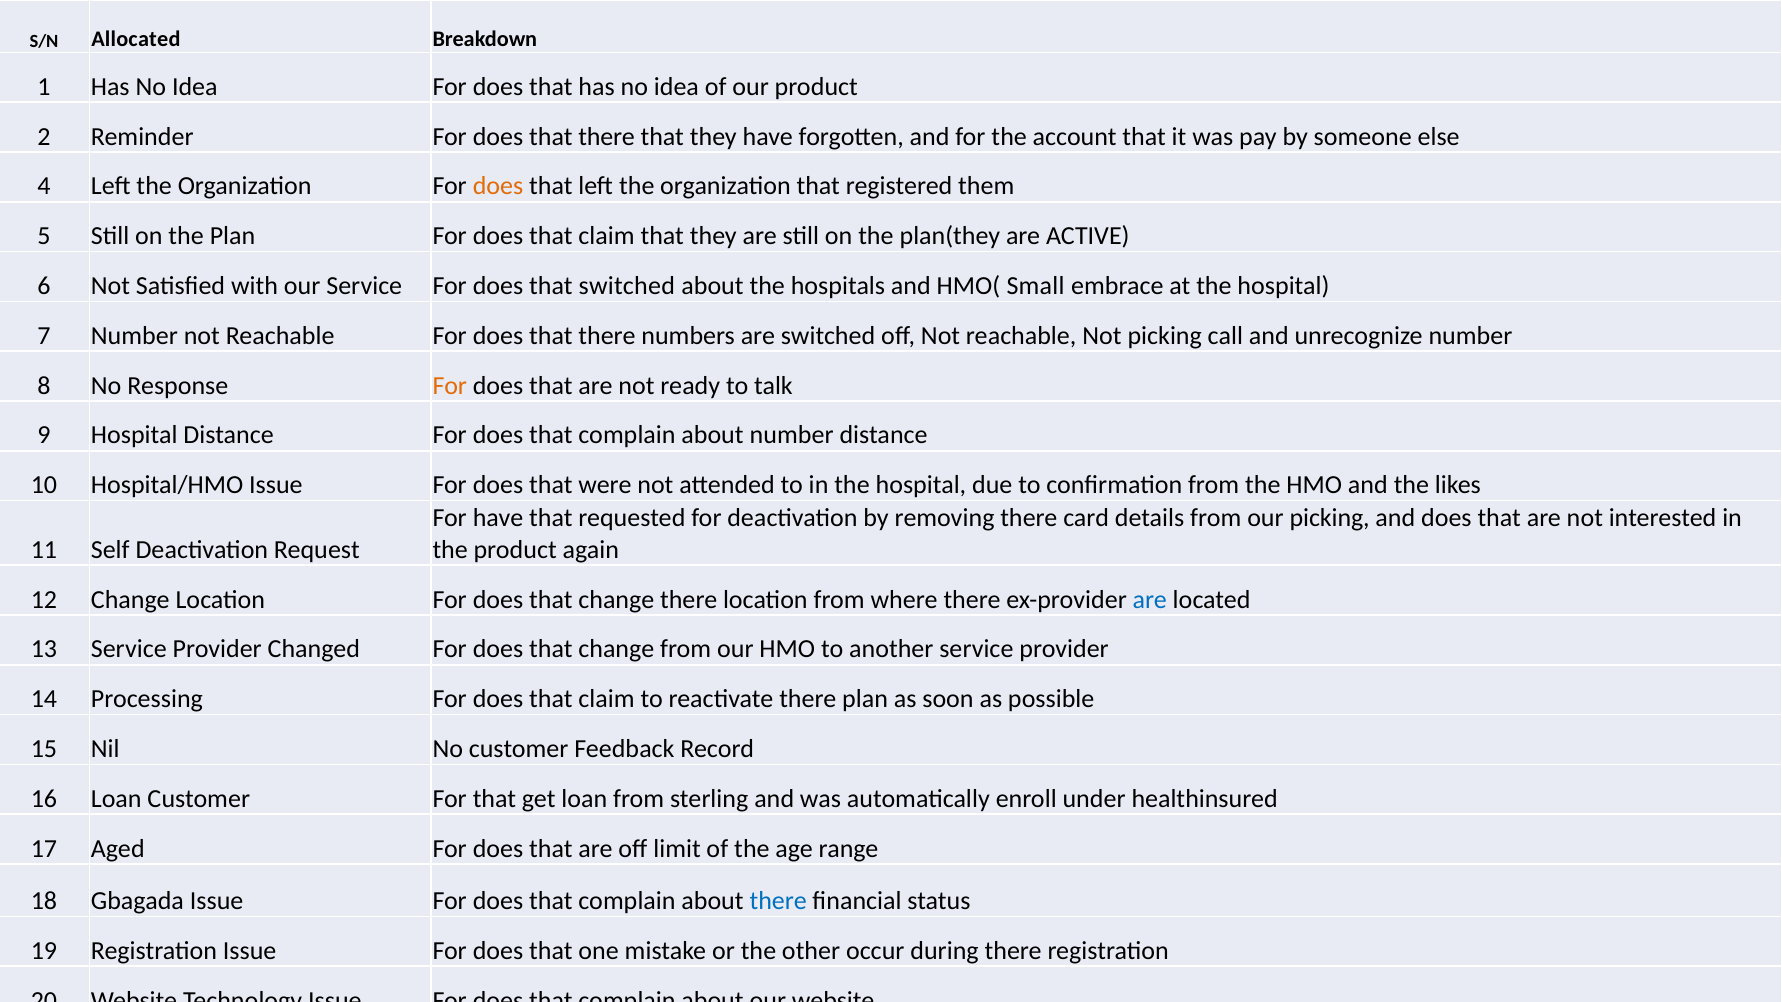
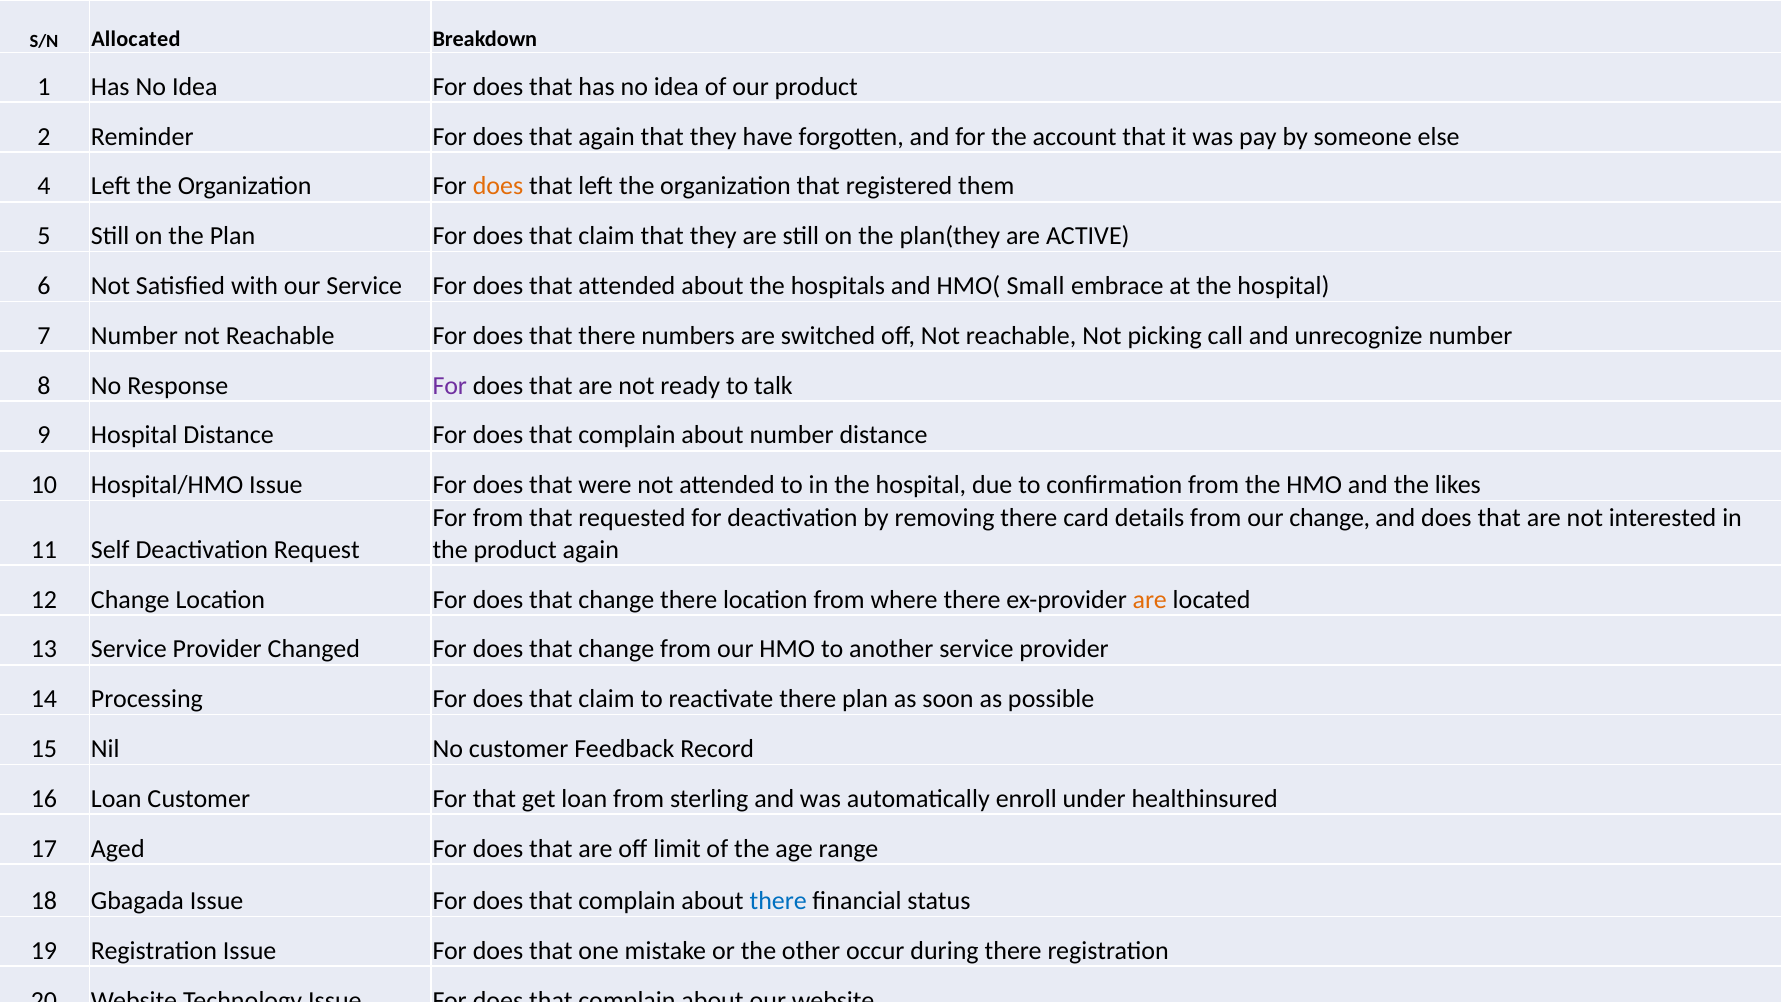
there: there -> again (607, 137)
that switched: switched -> attended (627, 286)
For colour: orange -> purple (450, 386)
For have: have -> from (498, 518)
our picking: picking -> change (1330, 518)
are colour: blue -> orange (1150, 600)
